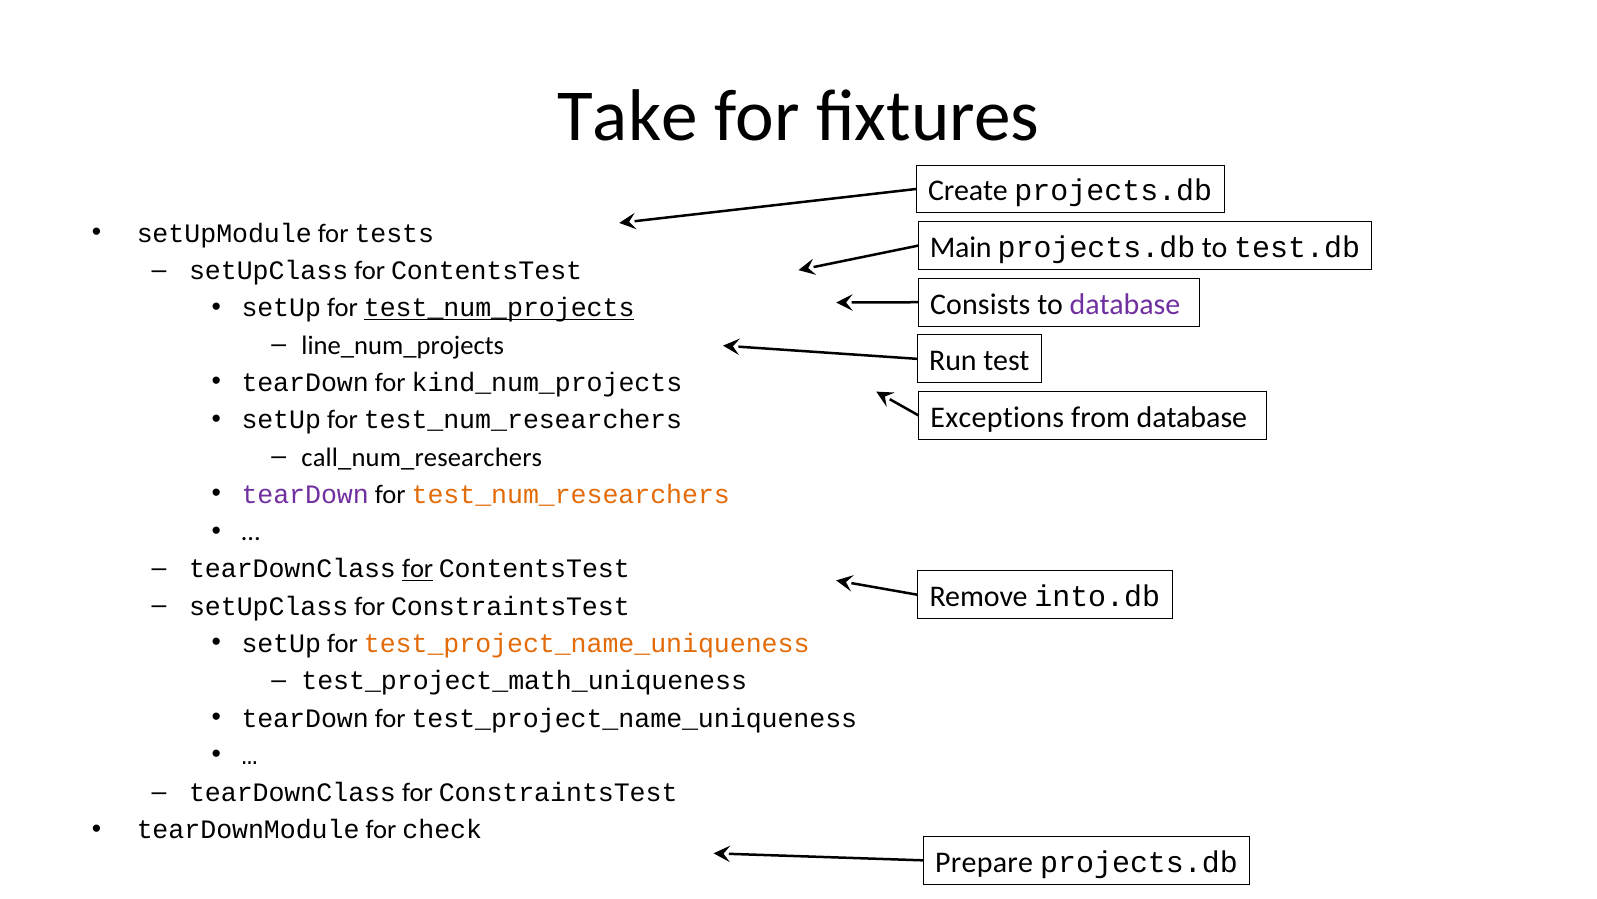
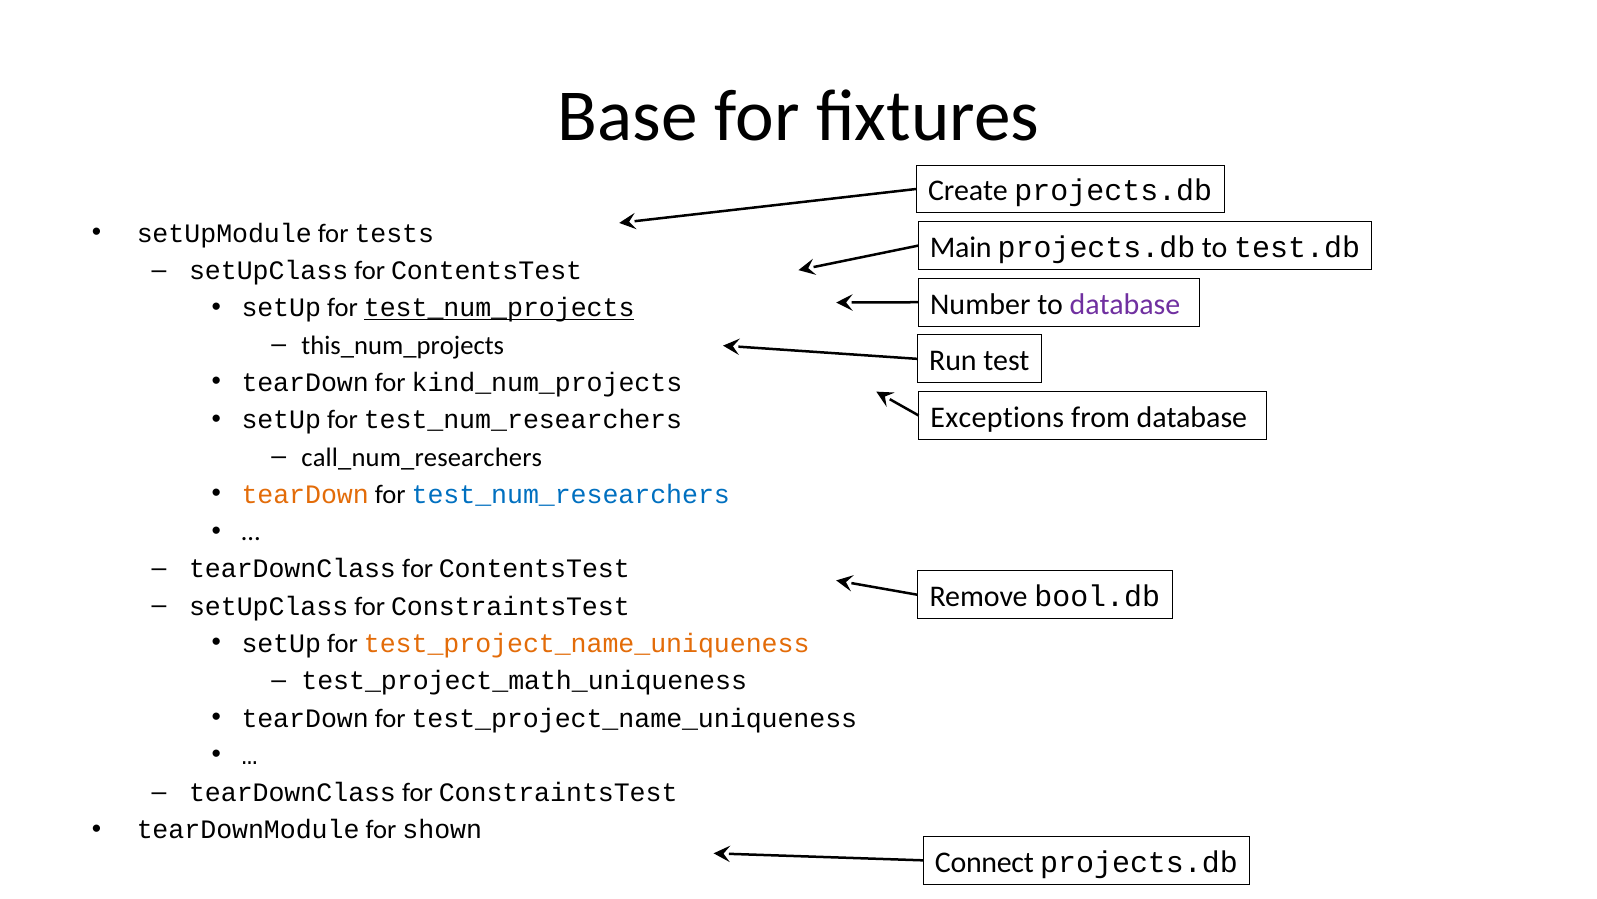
Take: Take -> Base (627, 116)
Consists: Consists -> Number (980, 304)
line_num_projects: line_num_projects -> this_num_projects (403, 345)
tearDown colour: purple -> orange (305, 494)
test_num_researchers colour: orange -> blue (571, 494)
for underline: present -> none (418, 569)
into.db: into.db -> bool.db (1097, 596)
check: check -> shown (442, 829)
Prepare: Prepare -> Connect (984, 862)
